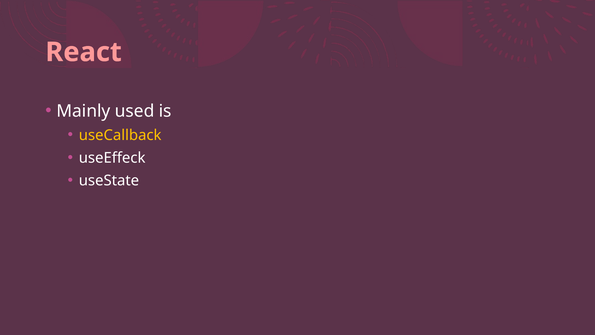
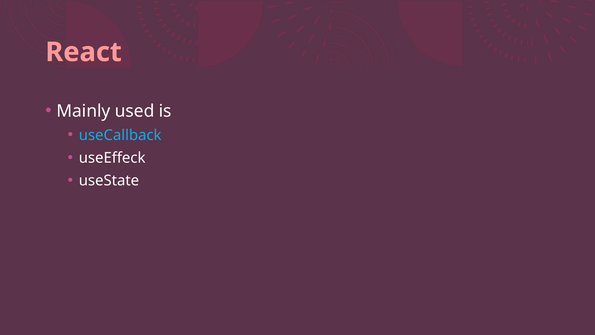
useCallback colour: yellow -> light blue (120, 135)
